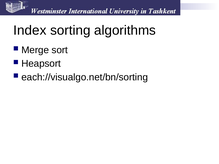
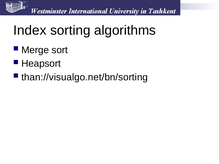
each://visualgo.net/bn/sorting: each://visualgo.net/bn/sorting -> than://visualgo.net/bn/sorting (85, 77)
